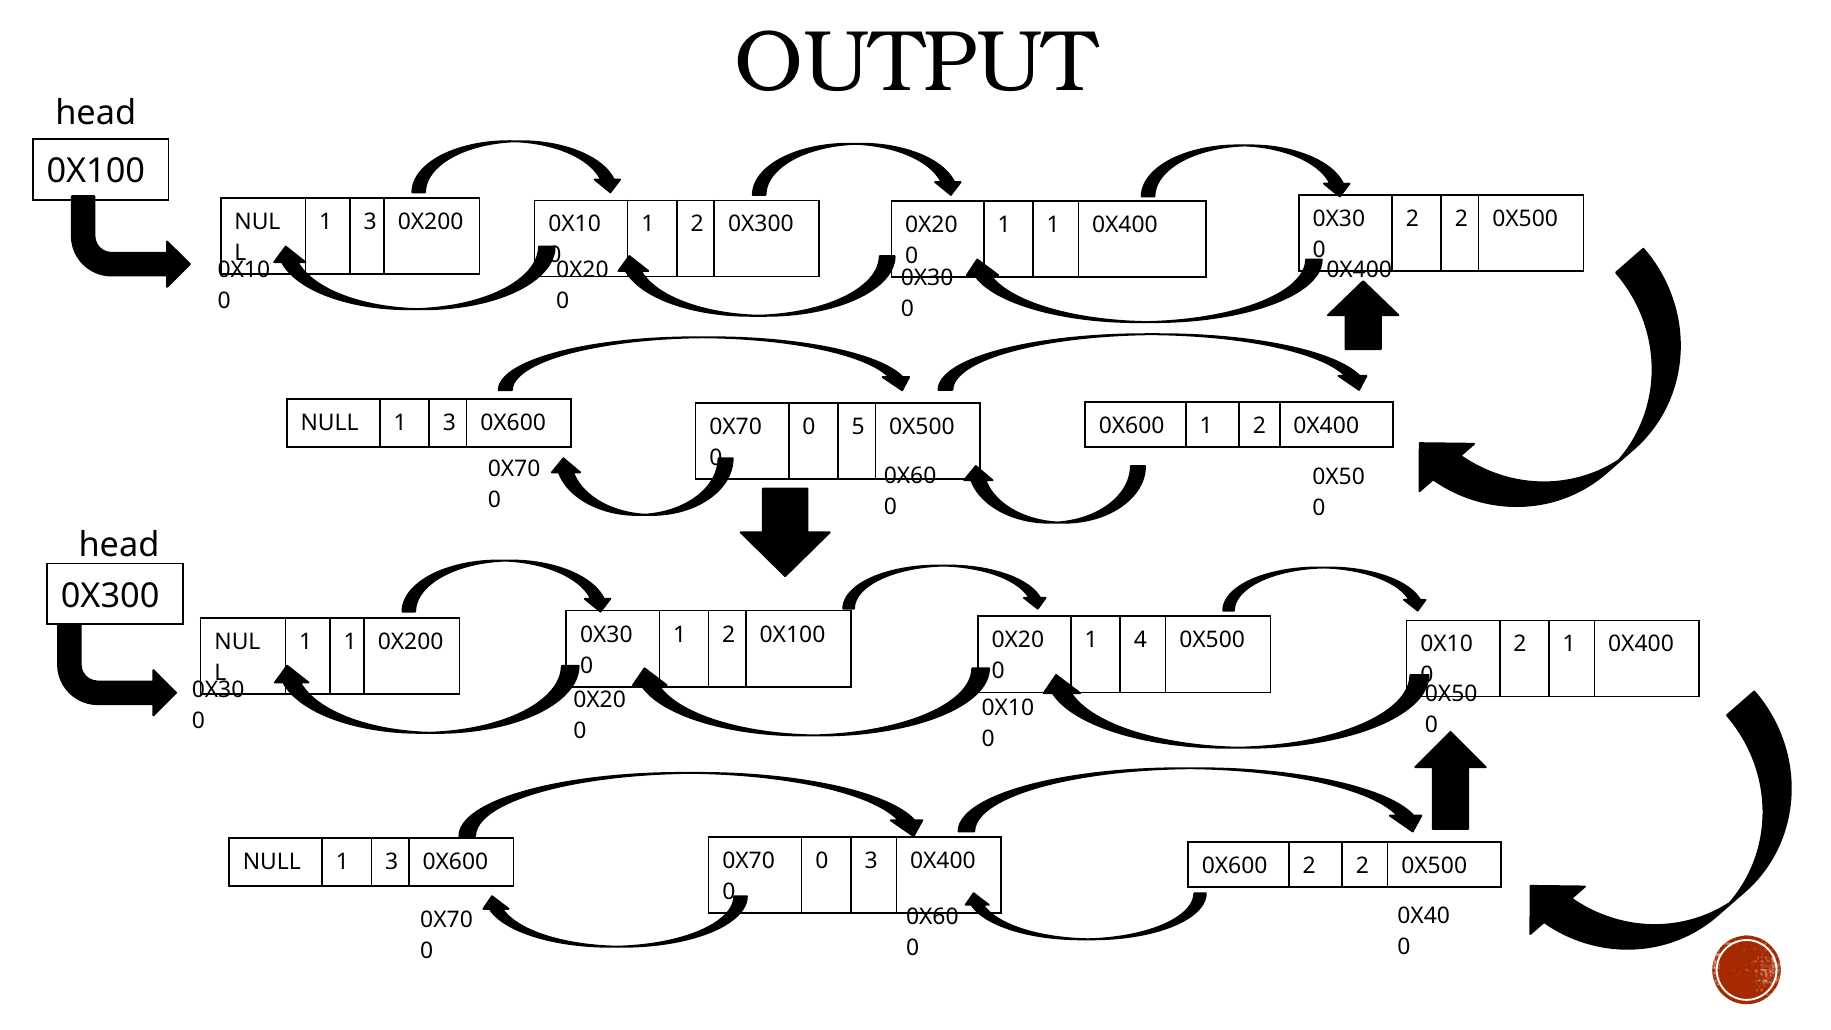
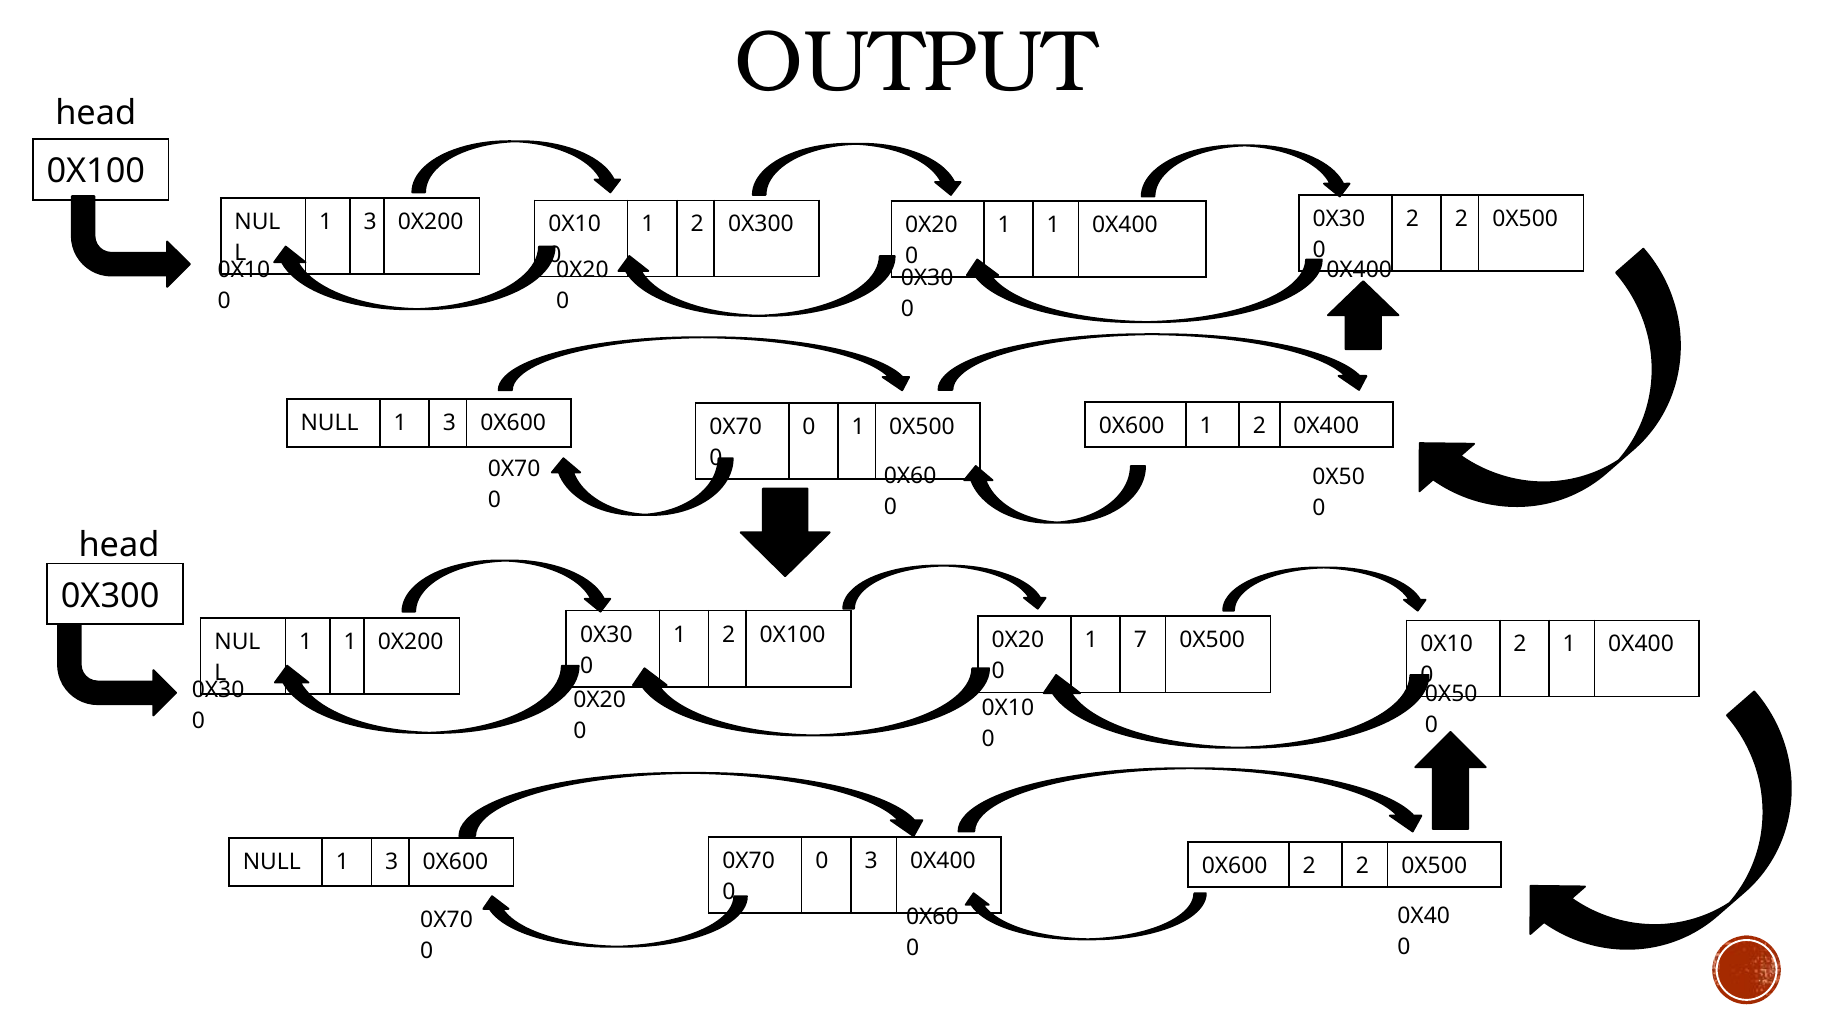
5: 5 -> 1 (858, 427)
4: 4 -> 7 (1140, 640)
